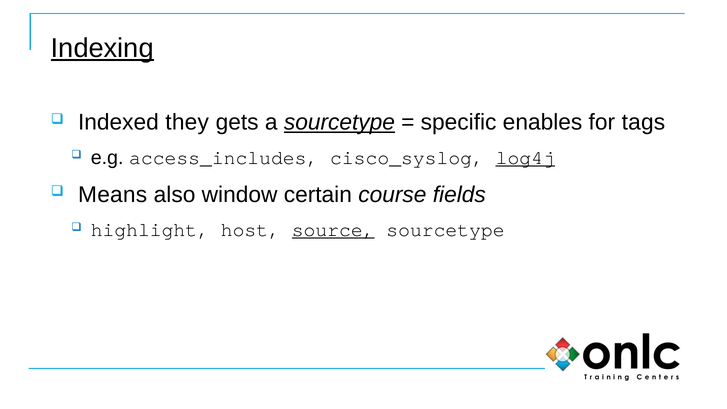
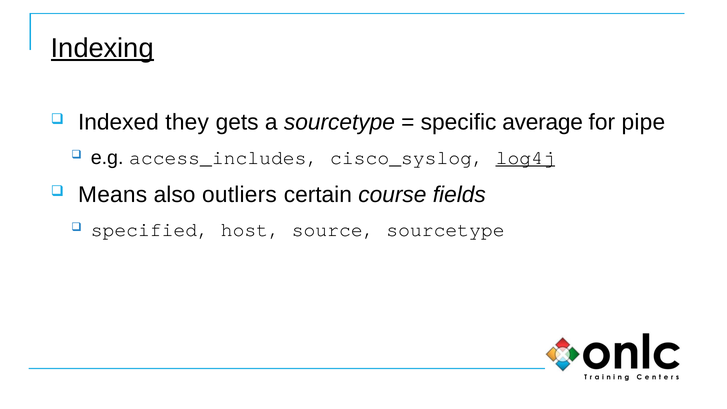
sourcetype underline: present -> none (339, 122)
enables: enables -> average (543, 122)
tags: tags -> pipe (643, 122)
window: window -> outliers (239, 194)
highlight: highlight -> specified (150, 230)
source underline: present -> none (333, 230)
